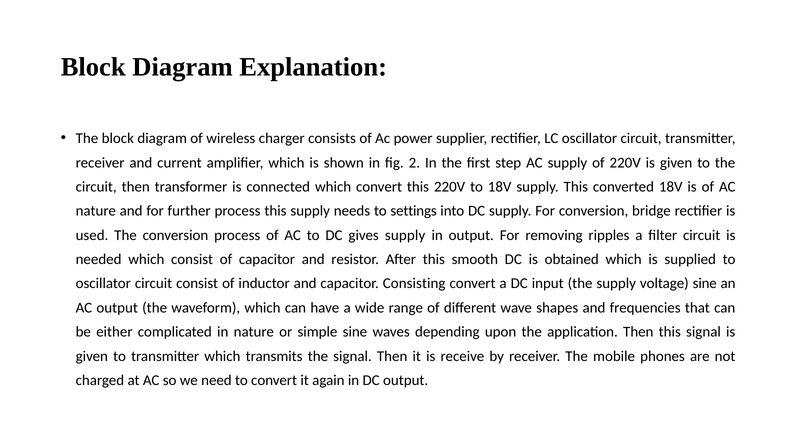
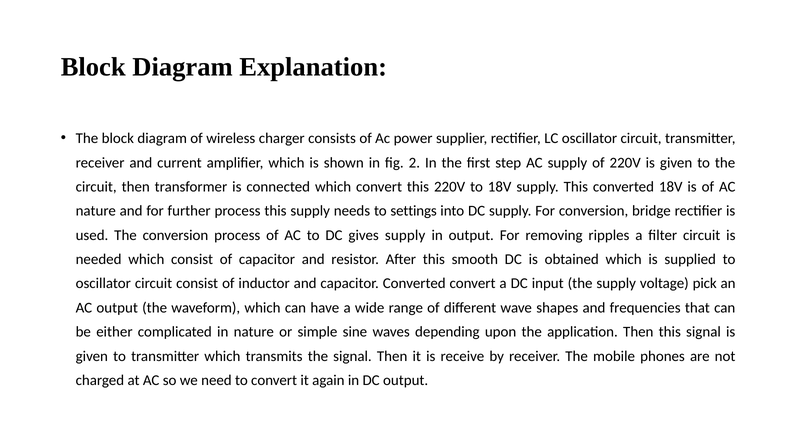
capacitor Consisting: Consisting -> Converted (414, 284)
voltage sine: sine -> pick (705, 284)
